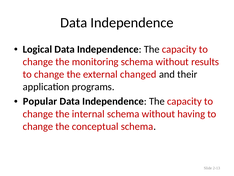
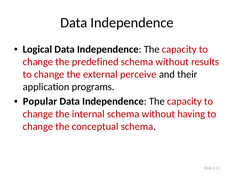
monitoring: monitoring -> predefined (95, 62)
changed: changed -> perceive (138, 74)
